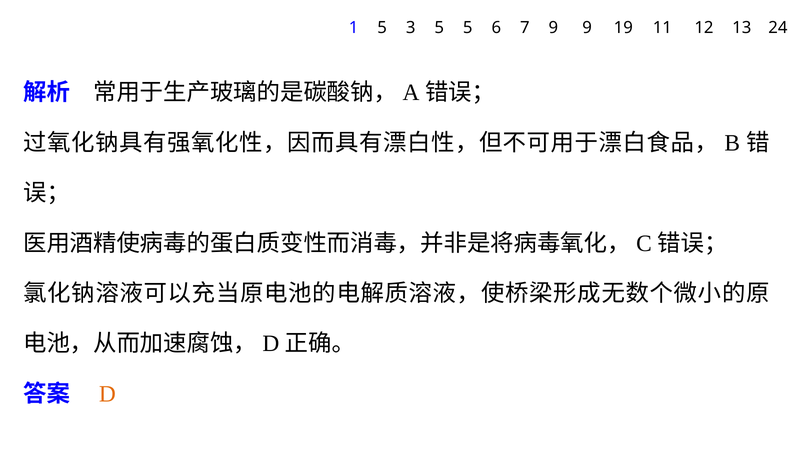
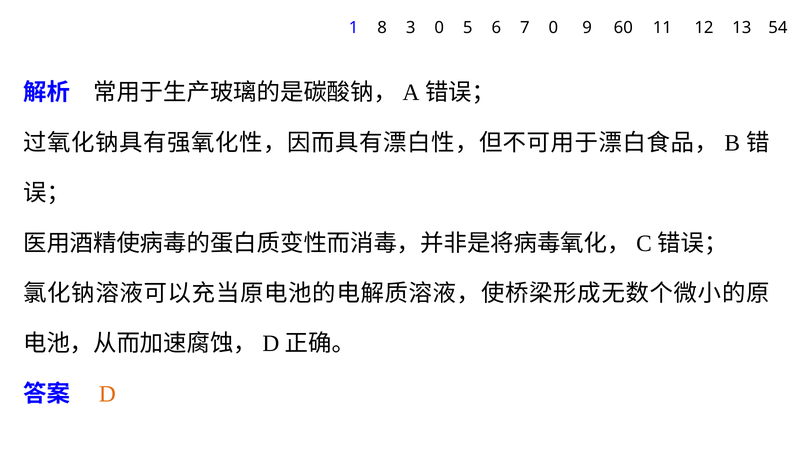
1 5: 5 -> 8 (382, 28)
3 5: 5 -> 0 (439, 28)
7 9: 9 -> 0 (553, 28)
19: 19 -> 60 (623, 28)
24: 24 -> 54 (778, 28)
